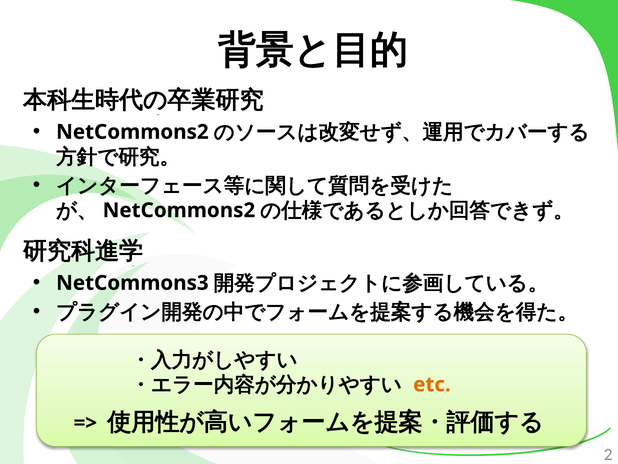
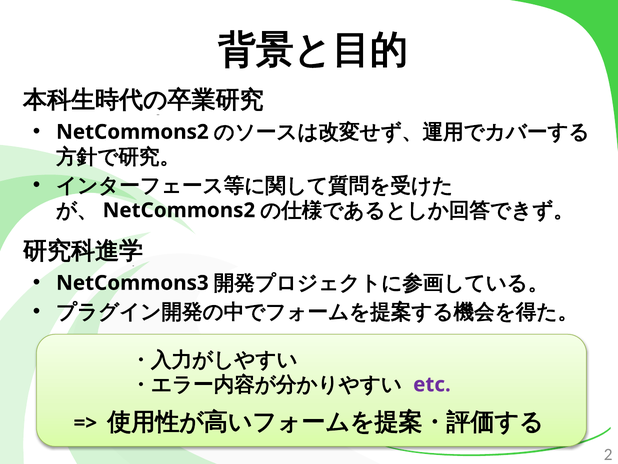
etc colour: orange -> purple (432, 384)
